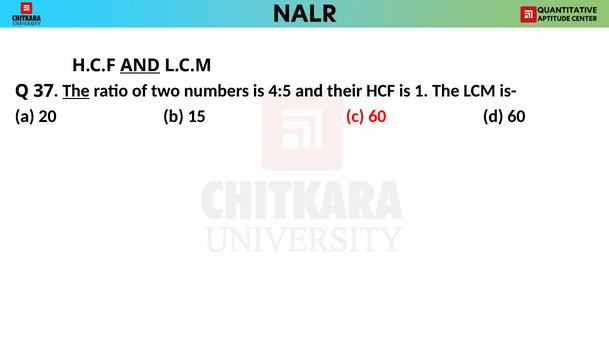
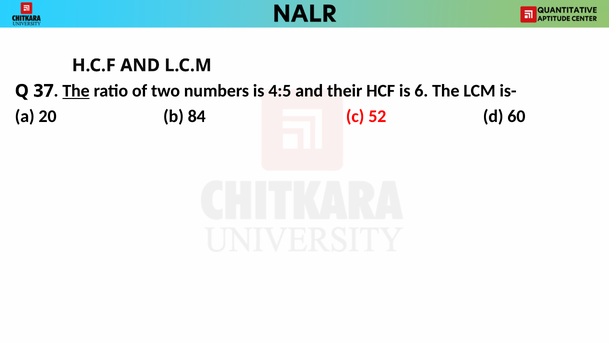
AND underline: present -> none (140, 65)
1: 1 -> 6 (421, 91)
15: 15 -> 84 (197, 116)
c 60: 60 -> 52 (377, 116)
